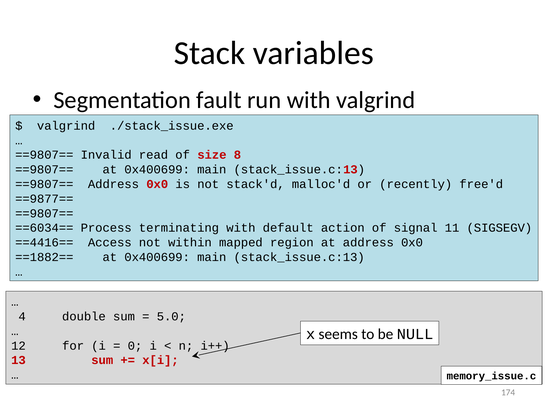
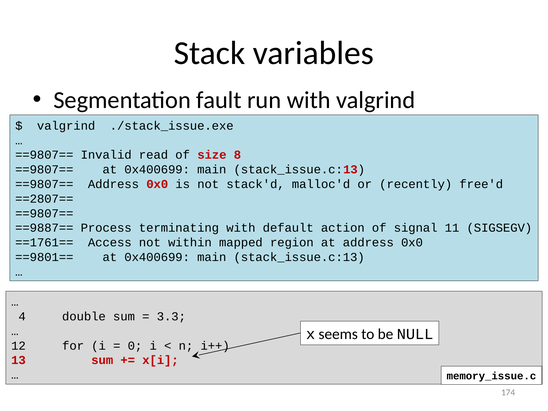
==9877==: ==9877== -> ==2807== (44, 199)
==6034==: ==6034== -> ==9887== (44, 228)
==4416==: ==4416== -> ==1761== (44, 243)
==1882==: ==1882== -> ==9801== (44, 257)
5.0: 5.0 -> 3.3 (171, 316)
